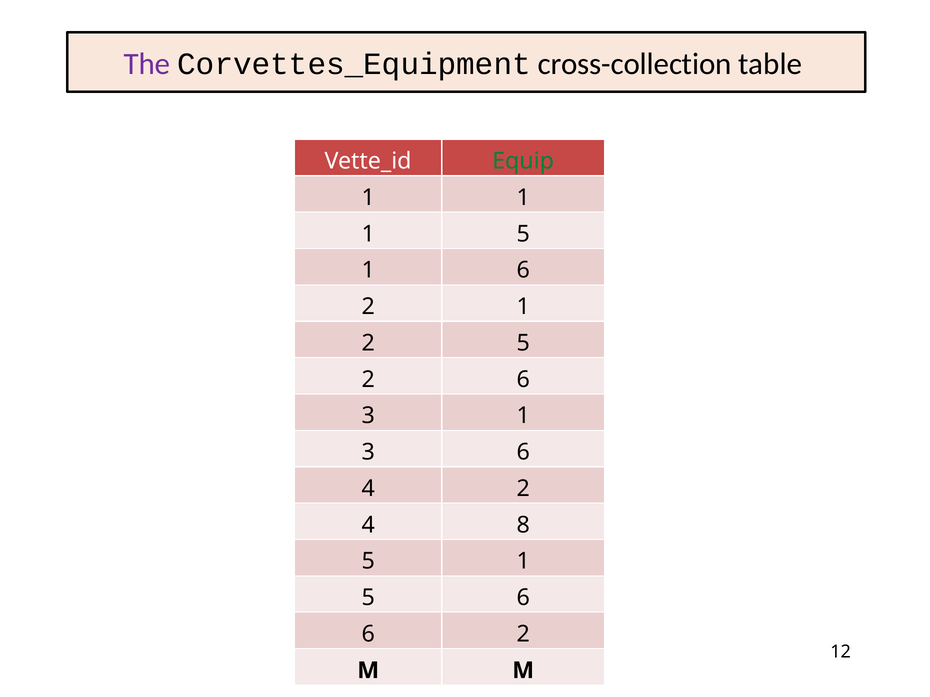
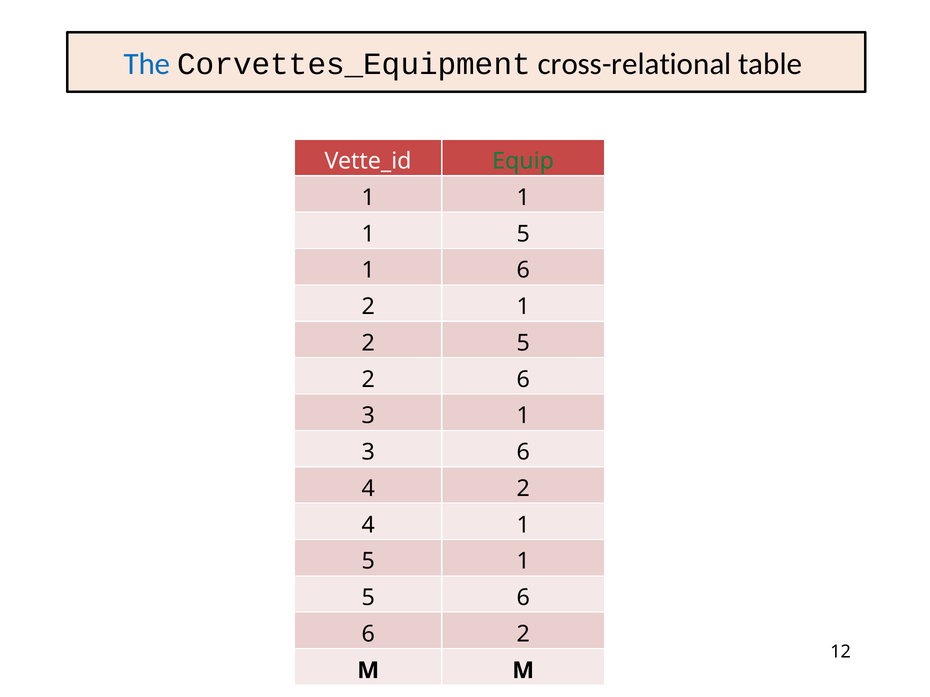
The colour: purple -> blue (147, 64)
cross-collection: cross-collection -> cross-relational (635, 64)
4 8: 8 -> 1 (523, 525)
